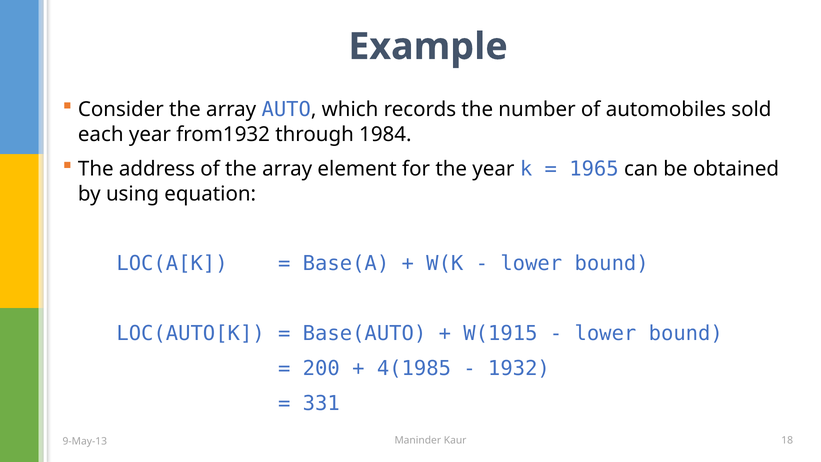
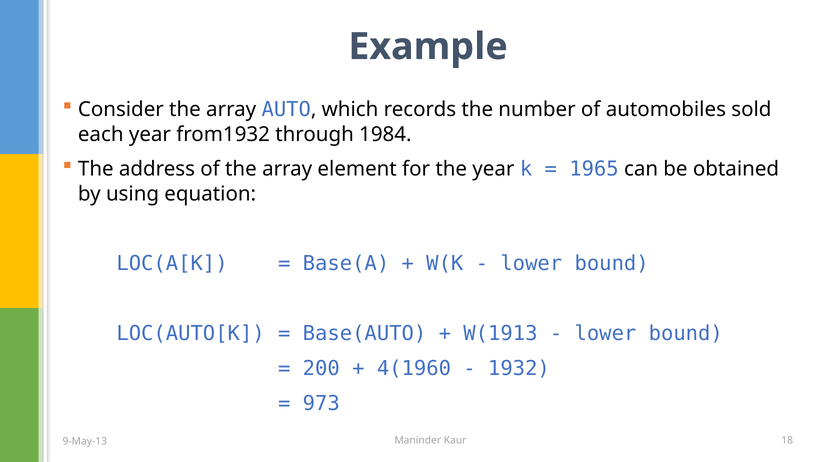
W(1915: W(1915 -> W(1913 (500, 333)
4(1985: 4(1985 -> 4(1960 (414, 368)
331: 331 -> 973 (321, 403)
